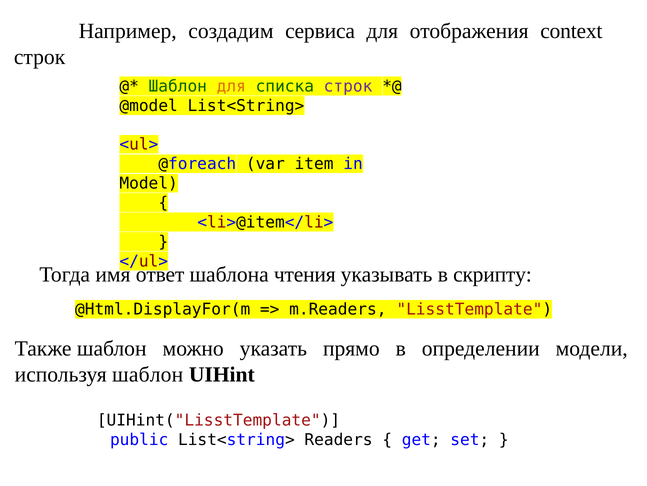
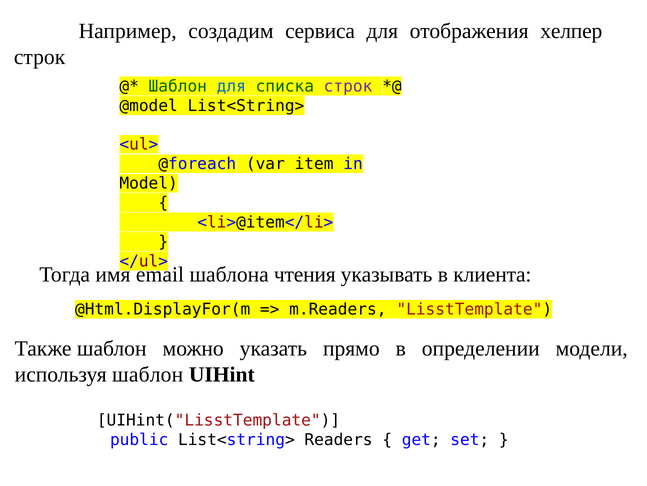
context: context -> хелпер (571, 31)
для colour: orange -> blue (231, 86)
ответ: ответ -> email (160, 274)
скрипту: скрипту -> клиента (492, 274)
